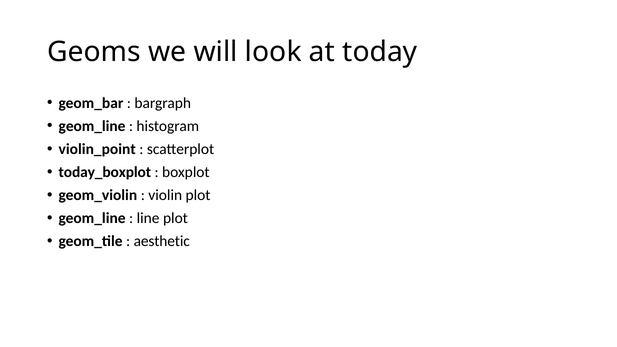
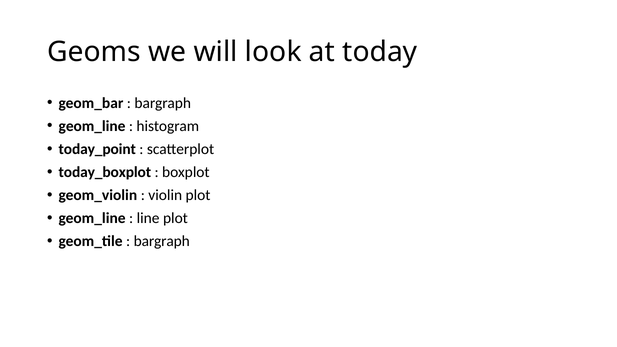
violin_point: violin_point -> today_point (97, 149)
aesthetic: aesthetic -> bargraph (162, 241)
